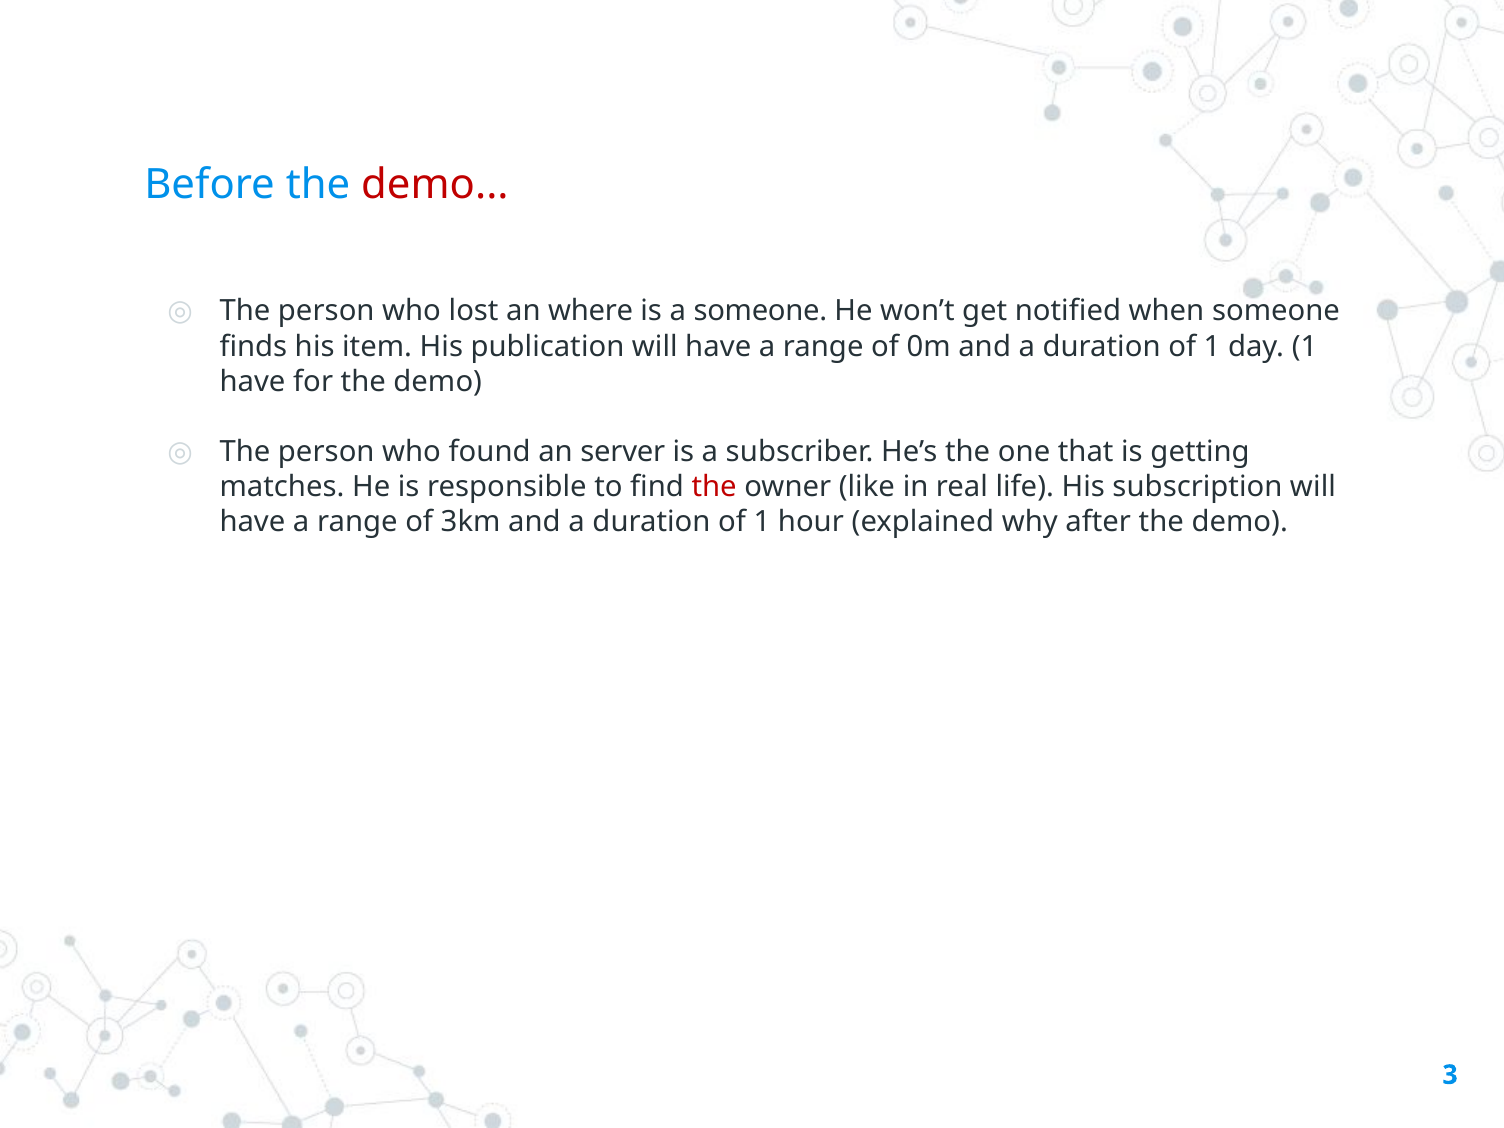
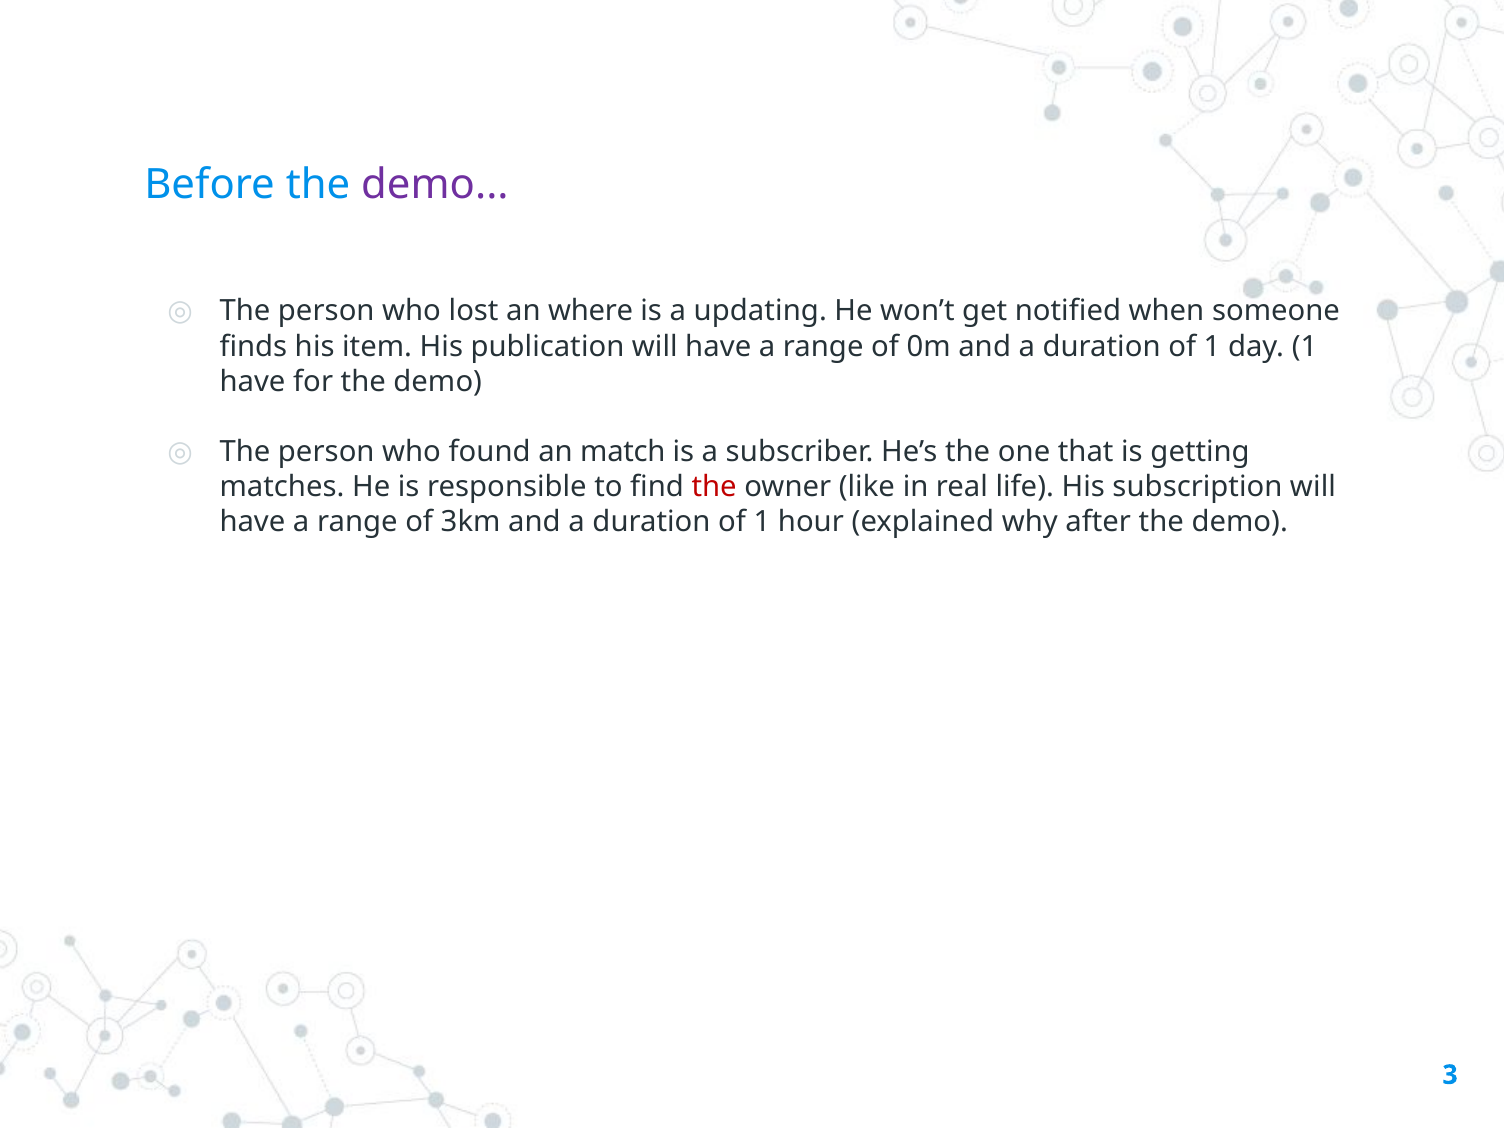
demo colour: red -> purple (435, 184)
a someone: someone -> updating (760, 311)
server: server -> match (623, 452)
